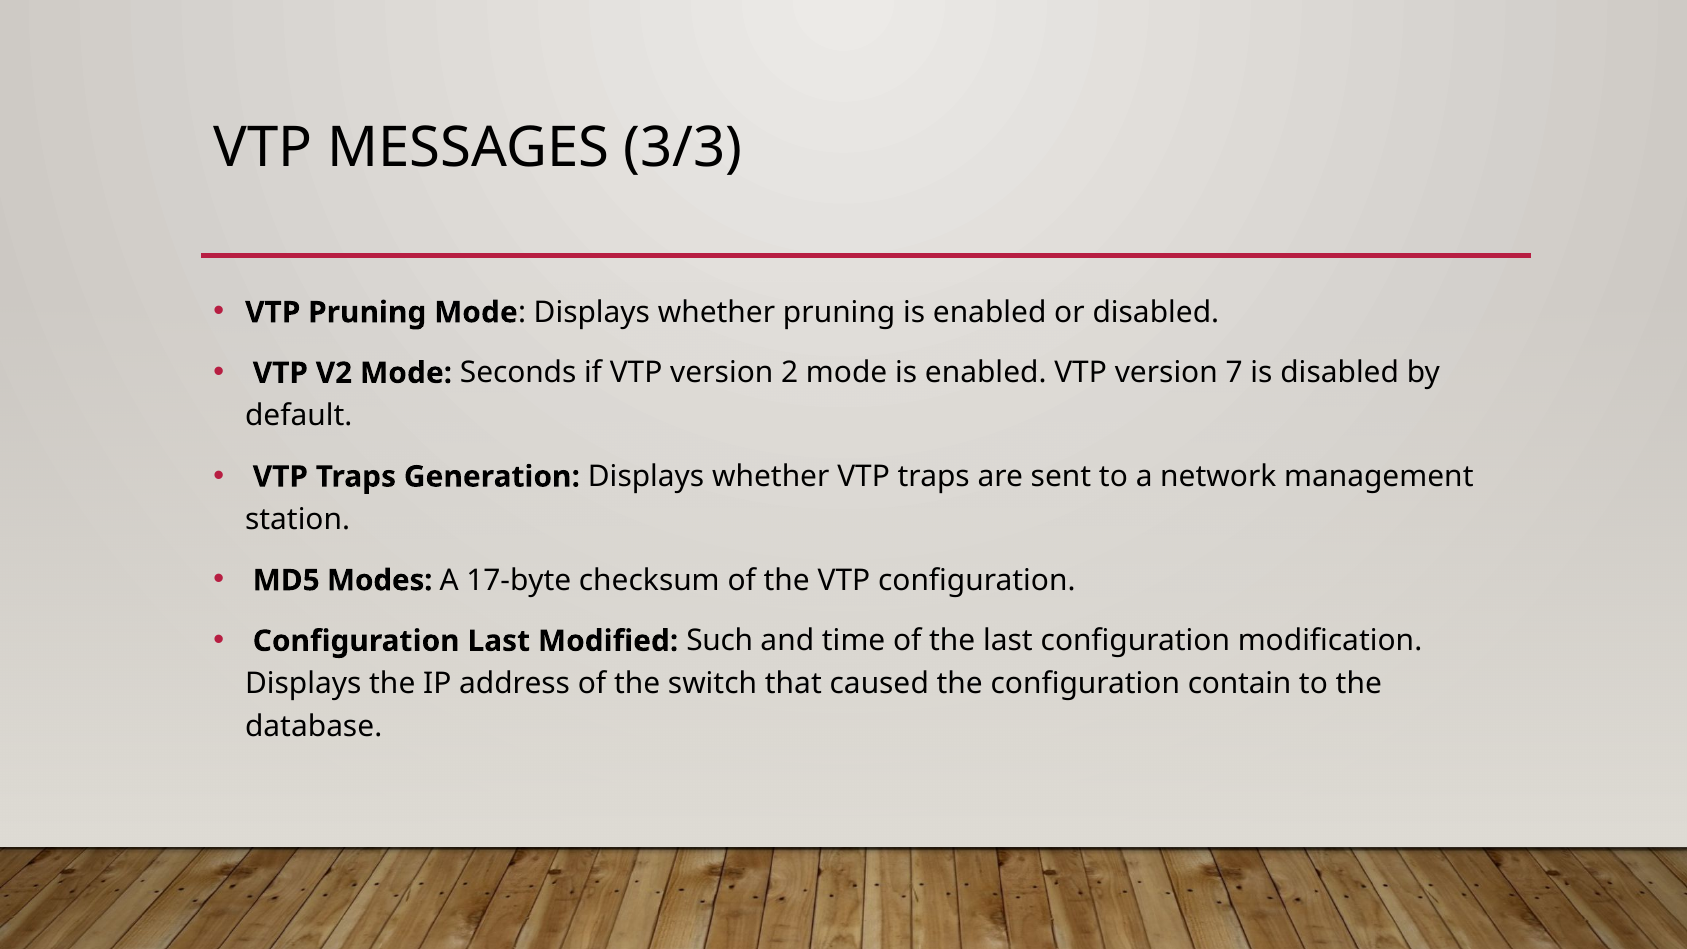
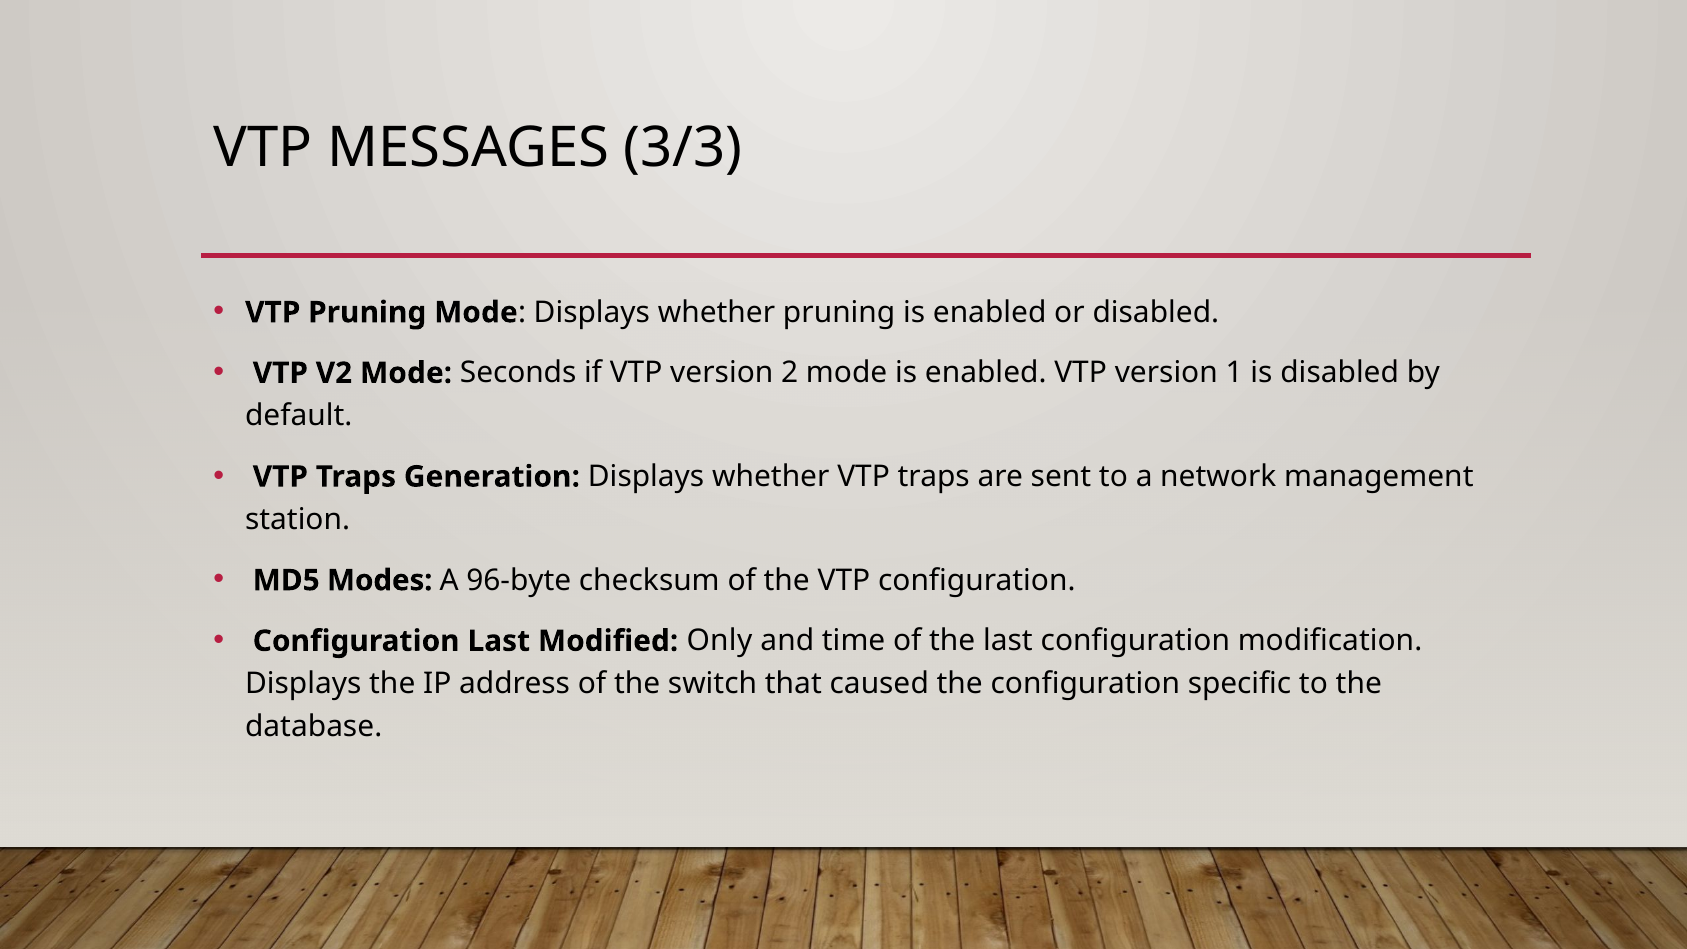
7: 7 -> 1 (1234, 373)
17-byte: 17-byte -> 96-byte (519, 580)
Such: Such -> Only (719, 641)
contain: contain -> specific (1240, 684)
